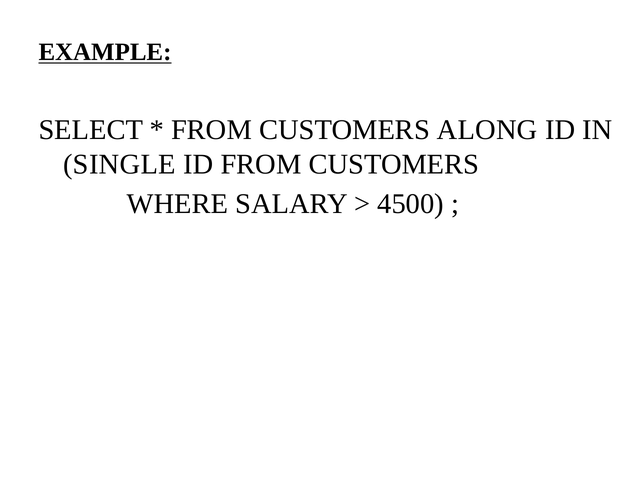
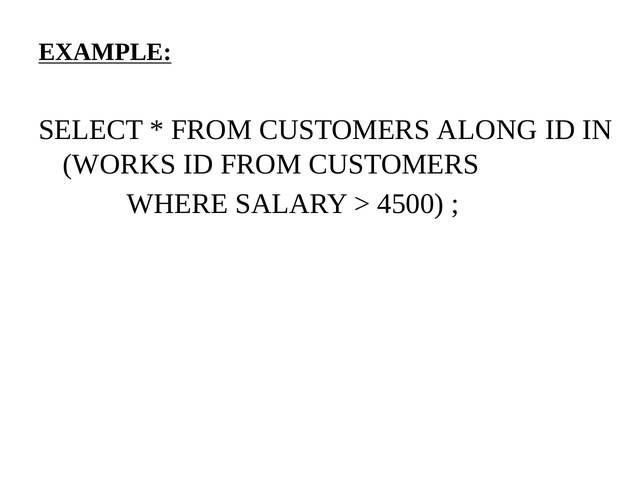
SINGLE: SINGLE -> WORKS (119, 164)
